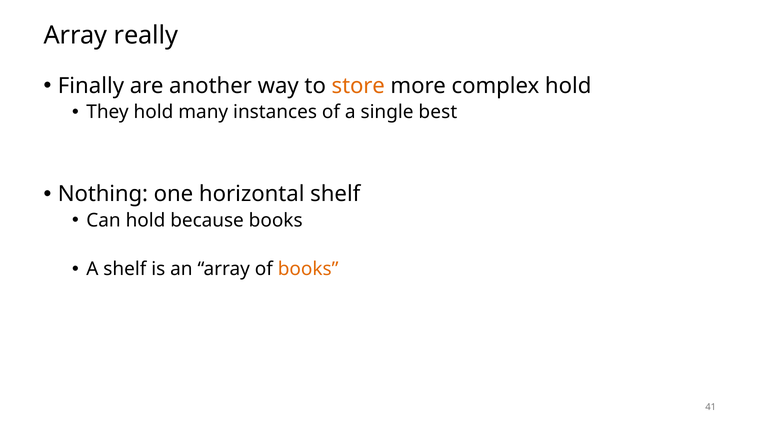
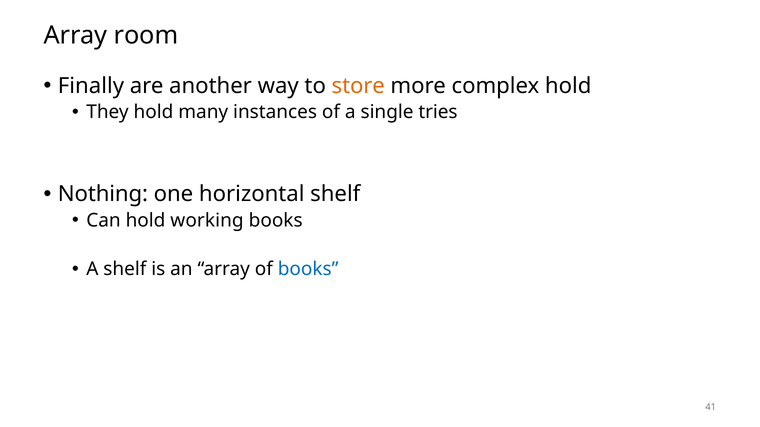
really: really -> room (146, 35)
best: best -> tries (438, 112)
because: because -> working (207, 221)
books colour: orange -> blue (308, 269)
